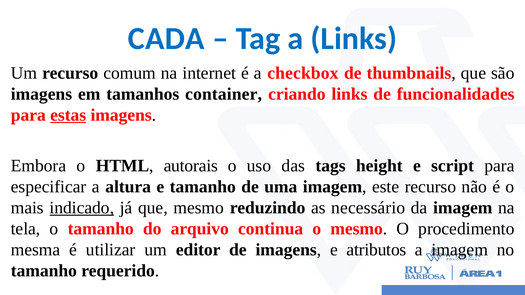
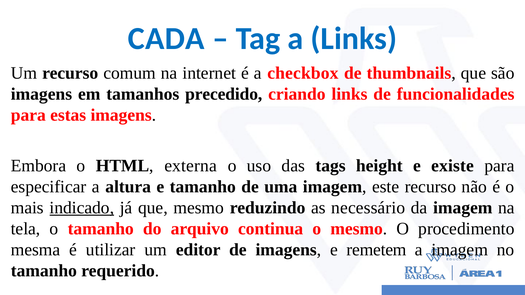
container: container -> precedido (224, 94)
estas underline: present -> none (68, 115)
autorais: autorais -> externa (191, 166)
script: script -> existe (452, 166)
atributos: atributos -> remetem (376, 250)
